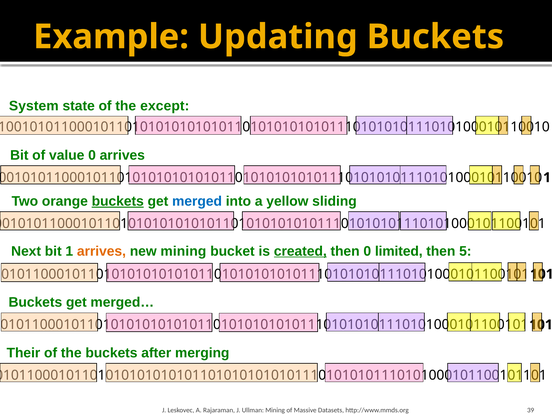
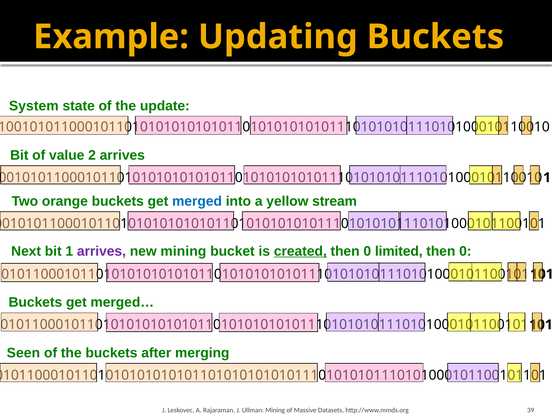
except: except -> update (165, 106)
value 0: 0 -> 2 (92, 155)
buckets underline: present -> none (118, 201)
sliding: sliding -> stream (335, 201)
arrives colour: orange -> purple (101, 251)
5: 5 -> 0 (465, 251)
Their: Their -> Seen (23, 353)
